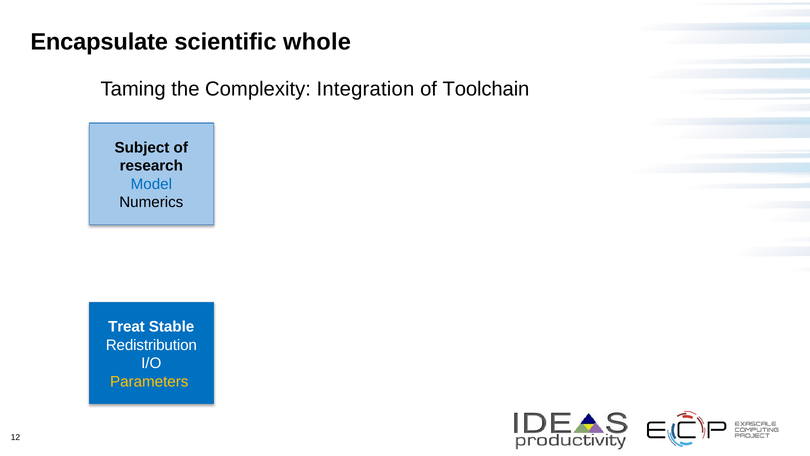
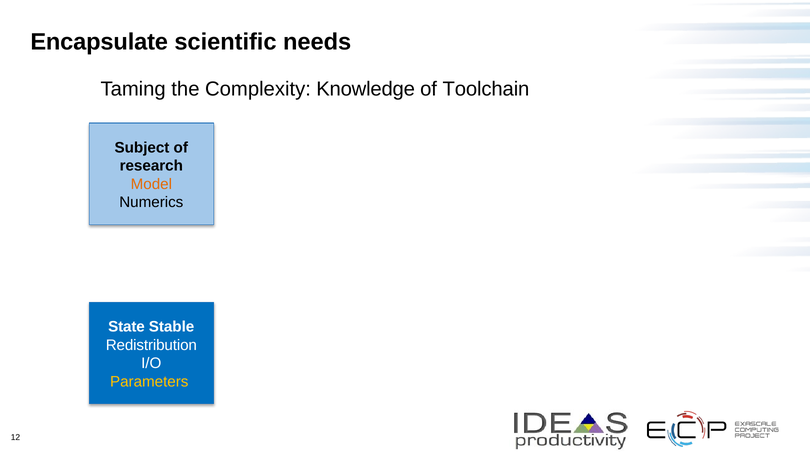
whole: whole -> needs (317, 42)
Integration: Integration -> Knowledge (366, 89)
Model colour: blue -> orange (151, 184)
Treat: Treat -> State (126, 327)
